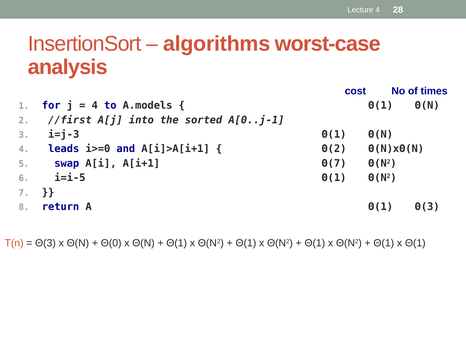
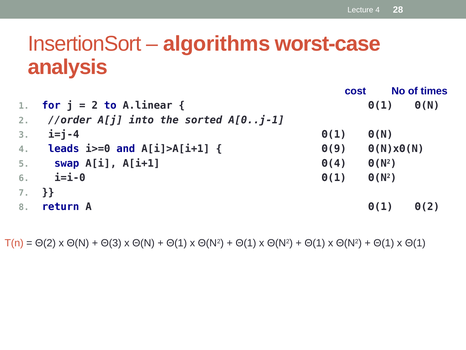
4: 4 -> 2 (95, 105)
A.models: A.models -> A.linear (148, 105)
//first: //first -> //order (70, 120)
i=j-3: i=j-3 -> i=j-4 (64, 134)
Θ(2: Θ(2 -> Θ(9 (334, 149)
Θ(7: Θ(7 -> Θ(4 (334, 163)
i=i-5: i=i-5 -> i=i-0 (70, 178)
Θ(1 Θ(3: Θ(3 -> Θ(2 (427, 207)
Θ(3: Θ(3 -> Θ(2 (46, 243)
Θ(0: Θ(0 -> Θ(3 (111, 243)
